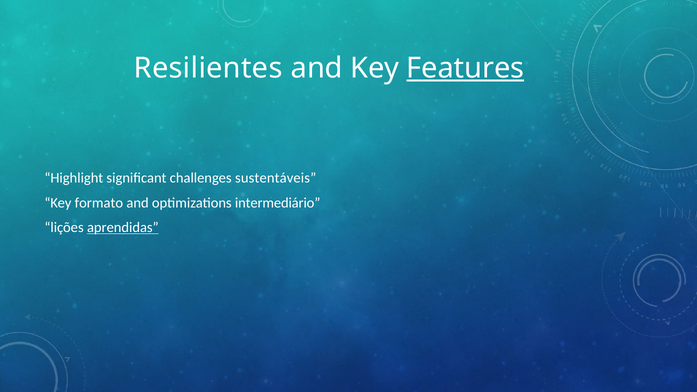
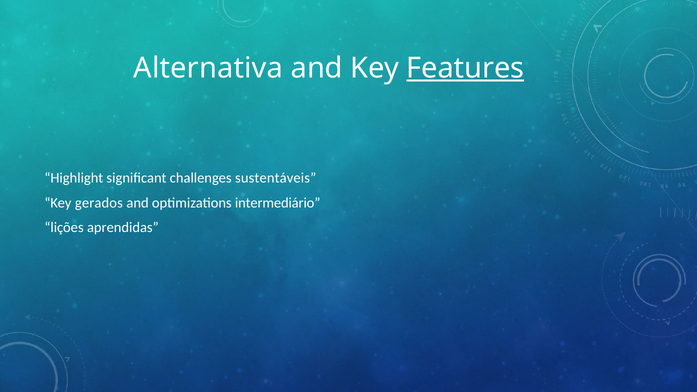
Resilientes: Resilientes -> Alternativa (208, 68)
formato: formato -> gerados (99, 203)
aprendidas underline: present -> none (123, 227)
